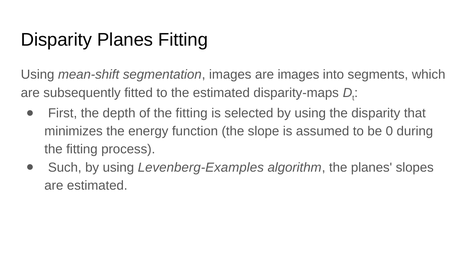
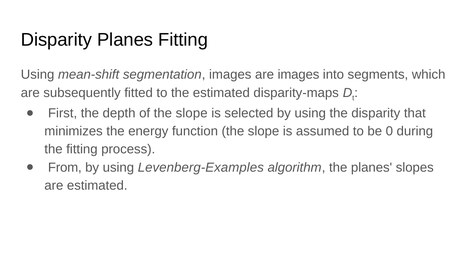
of the fitting: fitting -> slope (192, 113)
Such: Such -> From (65, 168)
